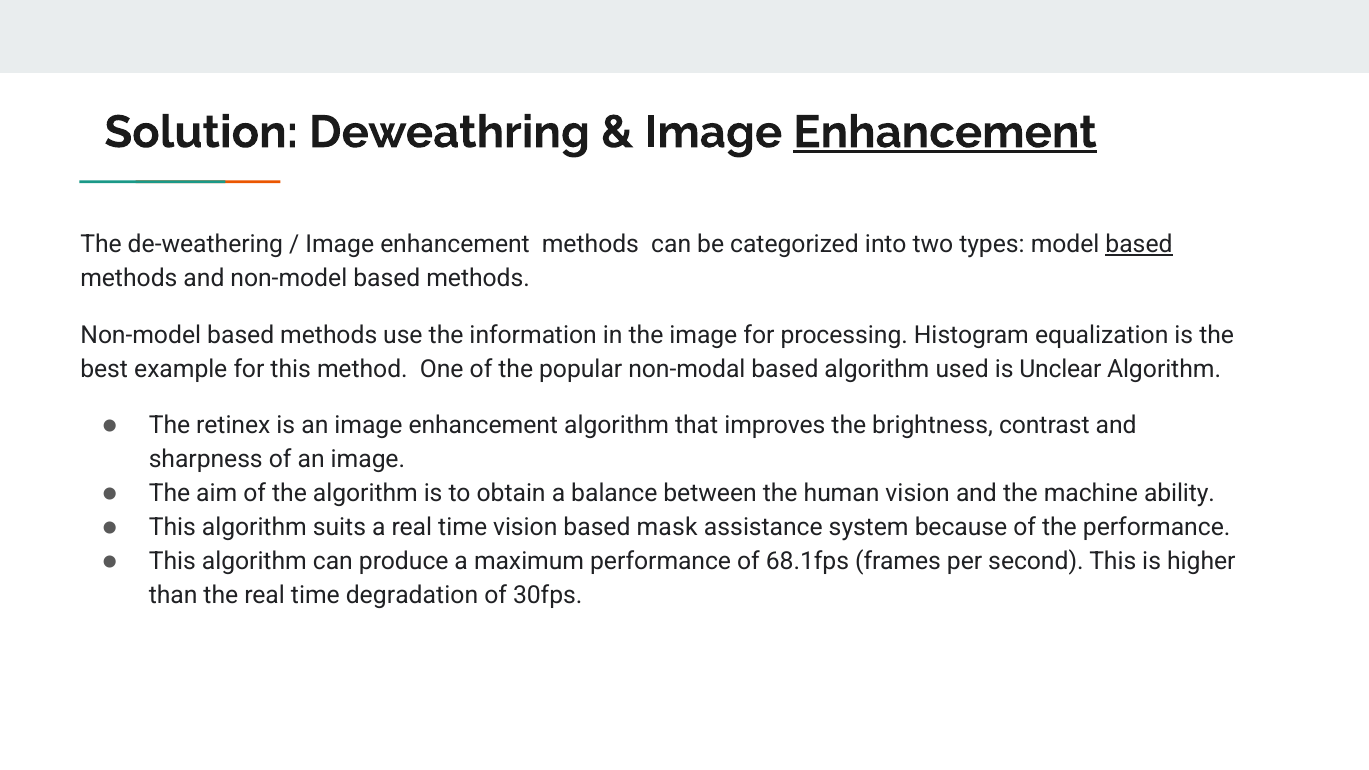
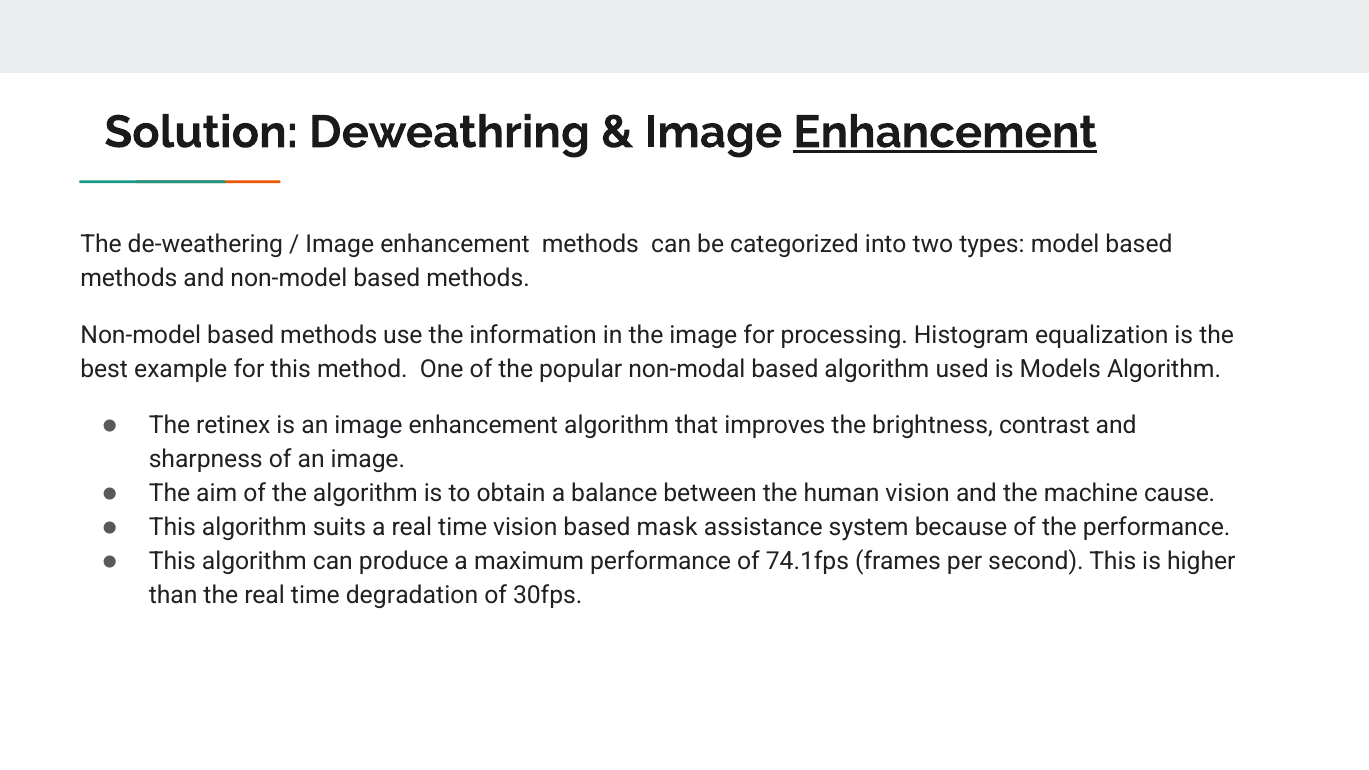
based underline: present -> none (1139, 244)
Unclear: Unclear -> Models (1060, 369)
ability: ability -> cause (1180, 494)
68.1fps: 68.1fps -> 74.1fps (807, 561)
